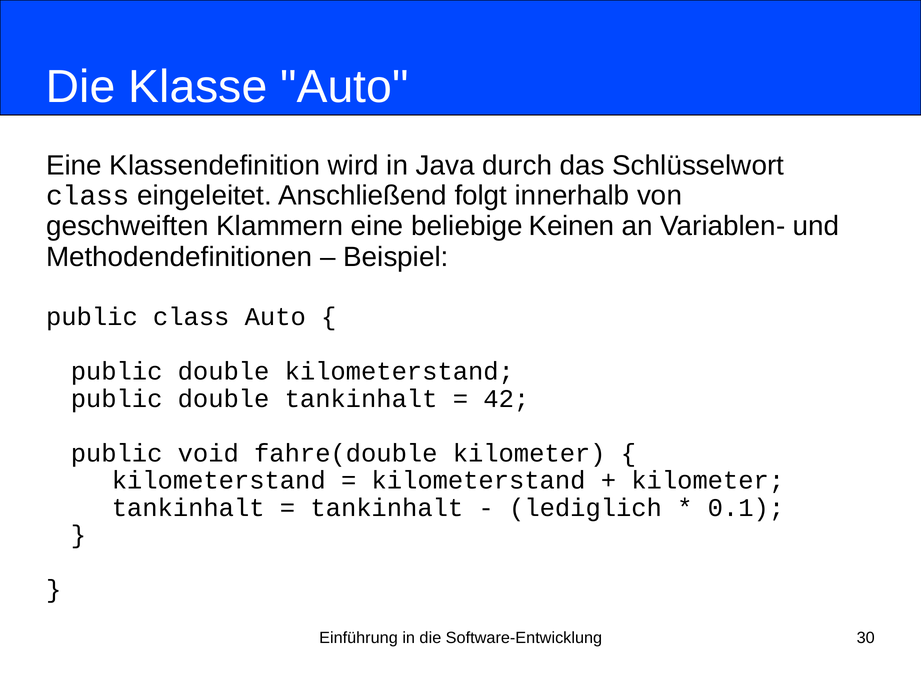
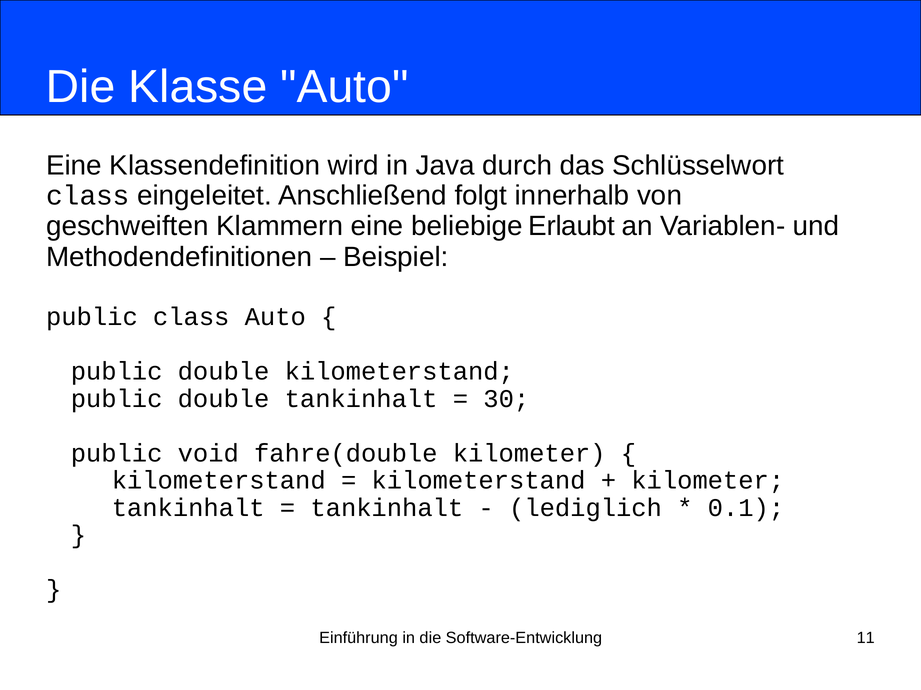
Keinen: Keinen -> Erlaubt (572, 226)
42: 42 -> 30 (506, 399)
30: 30 -> 11 (866, 638)
